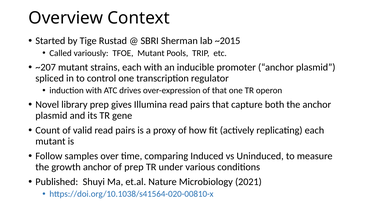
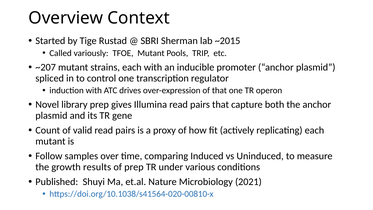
growth anchor: anchor -> results (97, 167)
